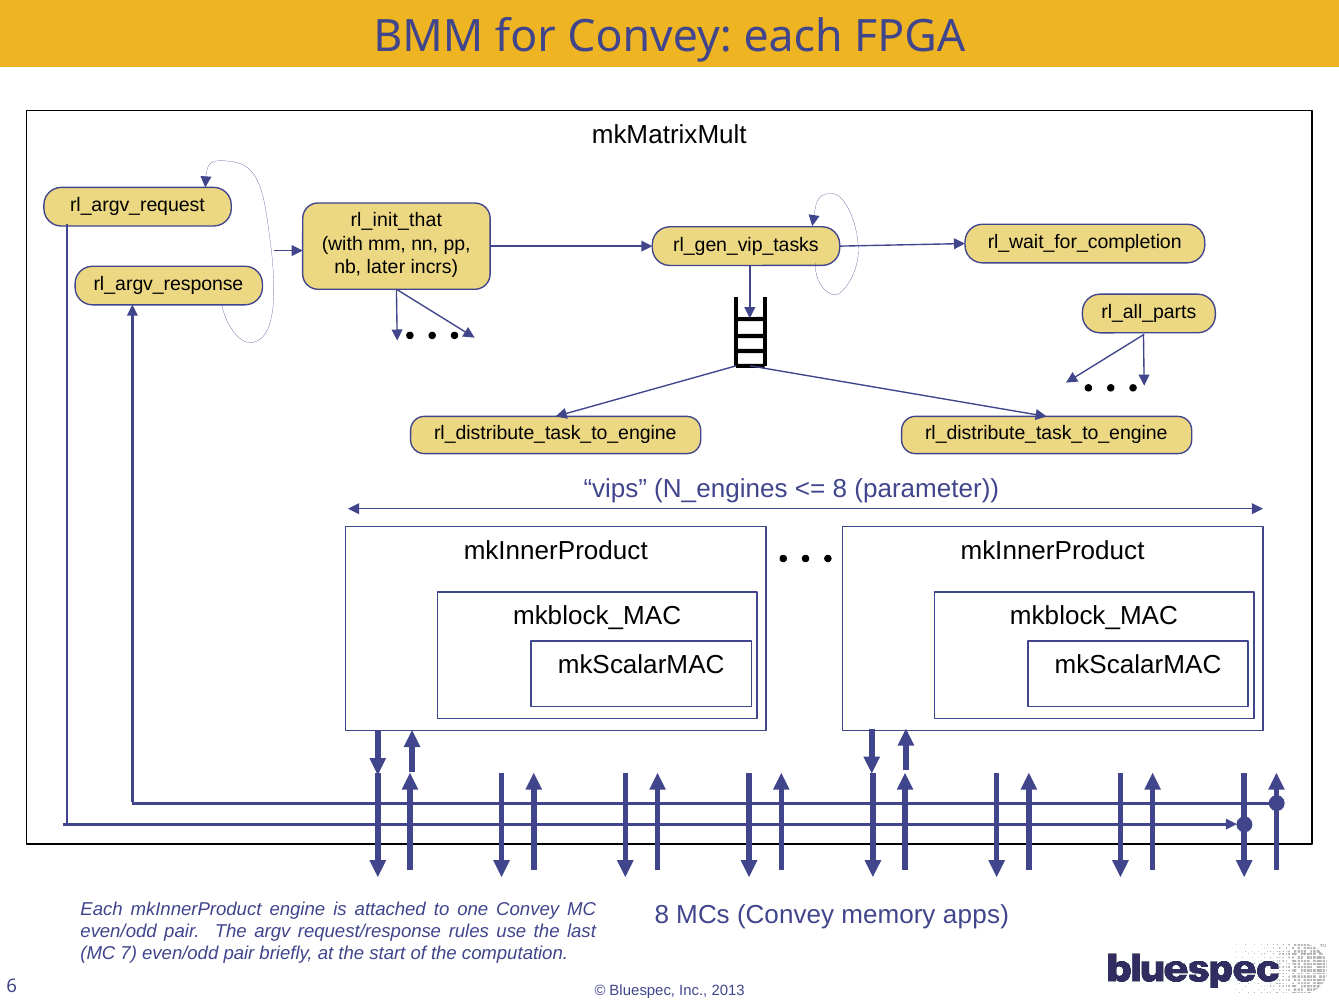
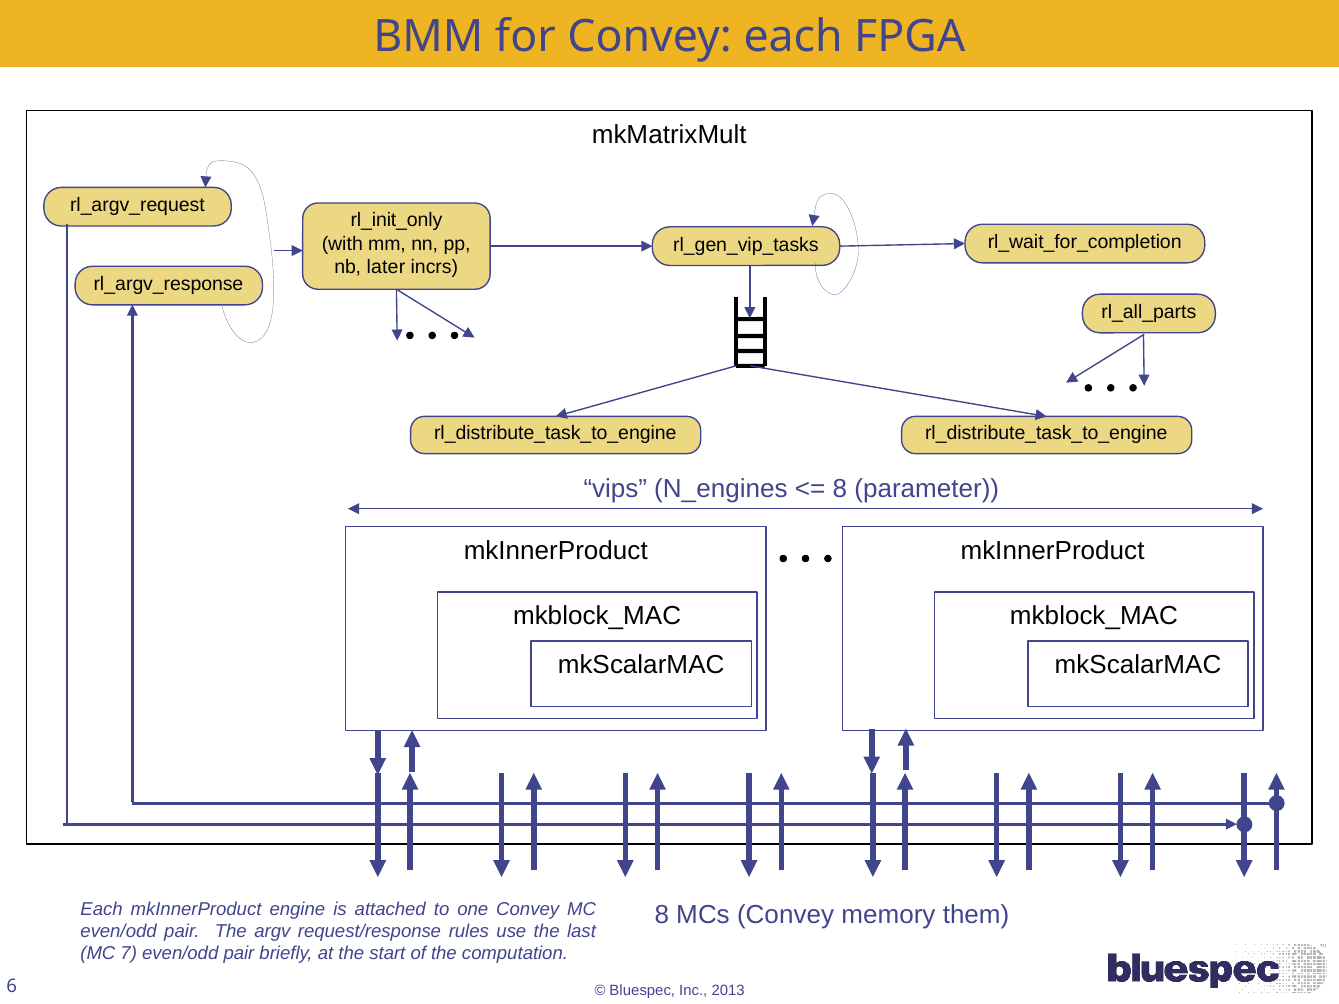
rl_init_that: rl_init_that -> rl_init_only (396, 221)
apps: apps -> them (976, 916)
